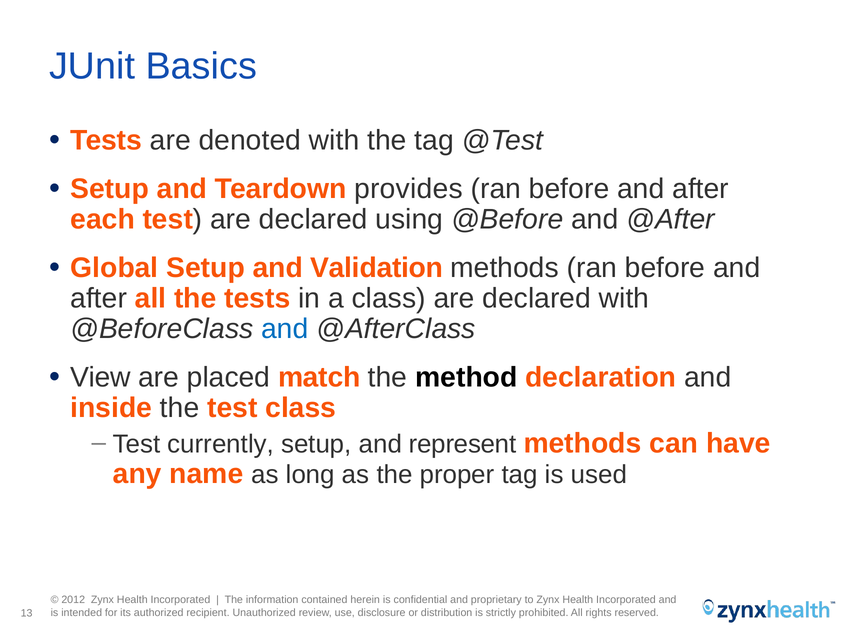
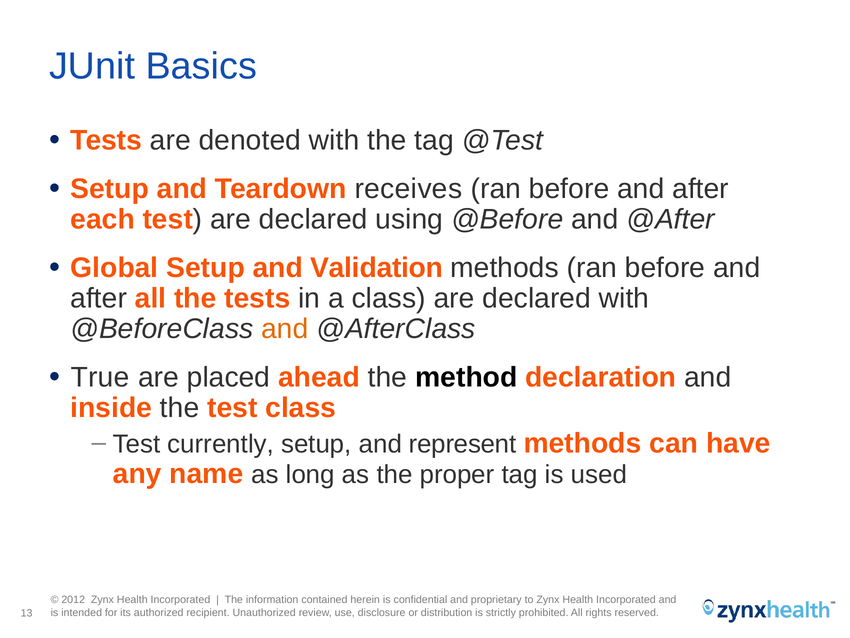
provides: provides -> receives (408, 189)
and colour: blue -> orange (285, 329)
View: View -> True (100, 377)
match: match -> ahead (319, 377)
